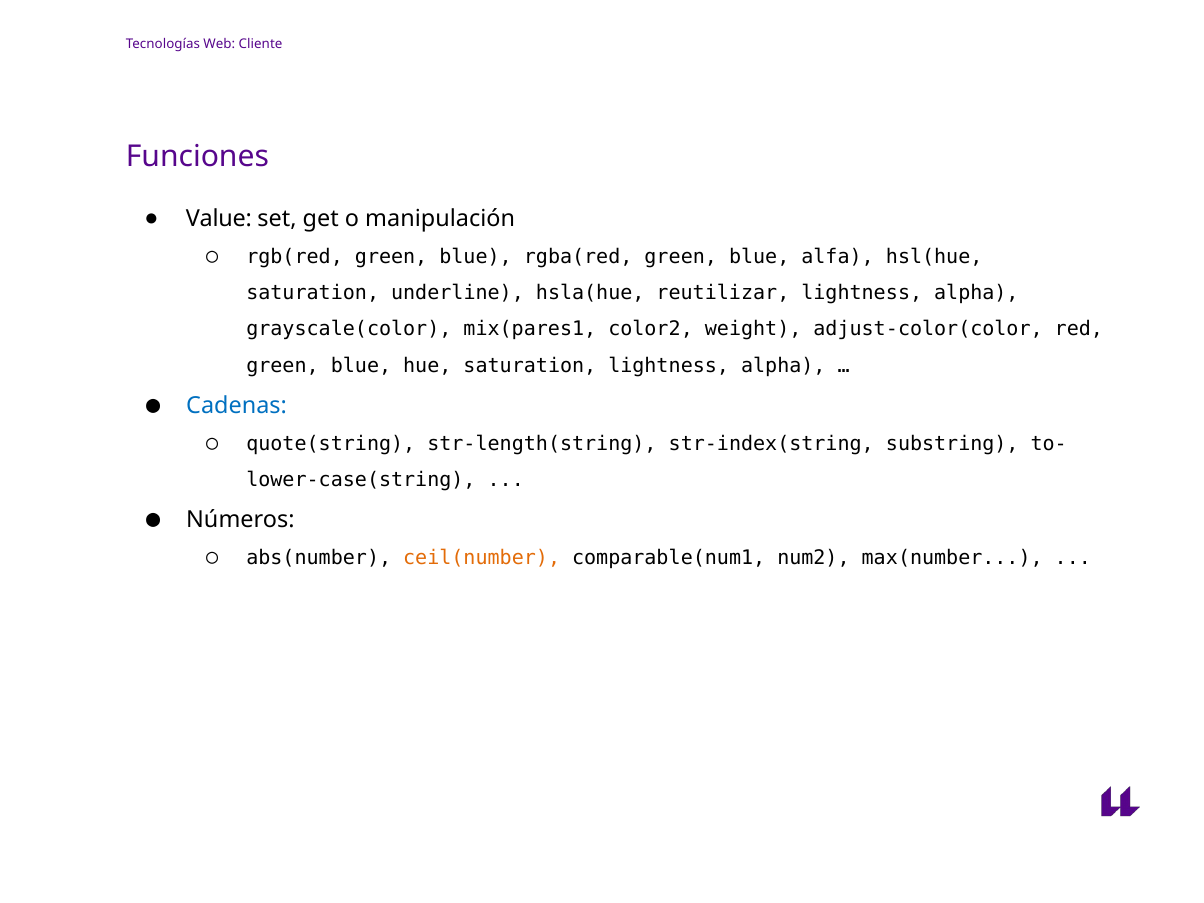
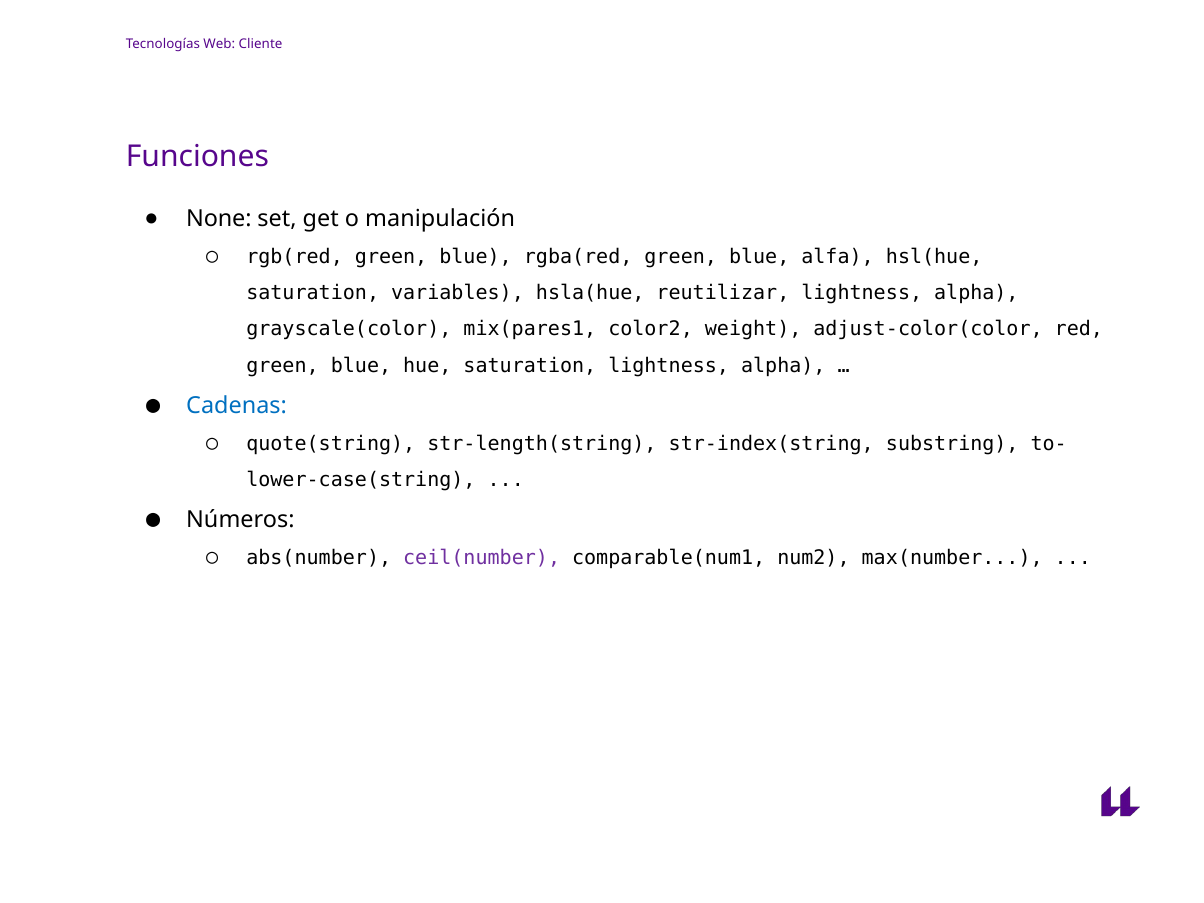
Value: Value -> None (219, 219)
underline: underline -> variables (457, 293)
ceil(number colour: orange -> purple (482, 558)
